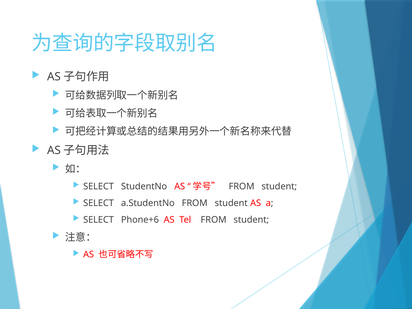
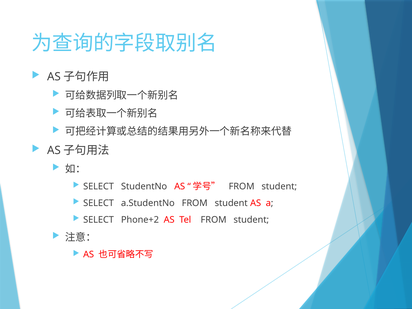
Phone+6: Phone+6 -> Phone+2 (140, 220)
